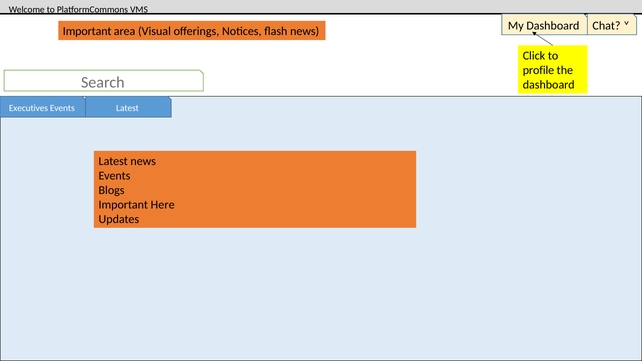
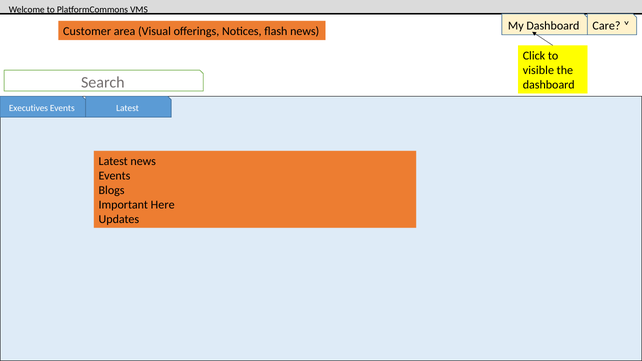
Chat: Chat -> Care (607, 26)
Important: Important -> Customer (87, 31)
profile: profile -> visible (538, 70)
